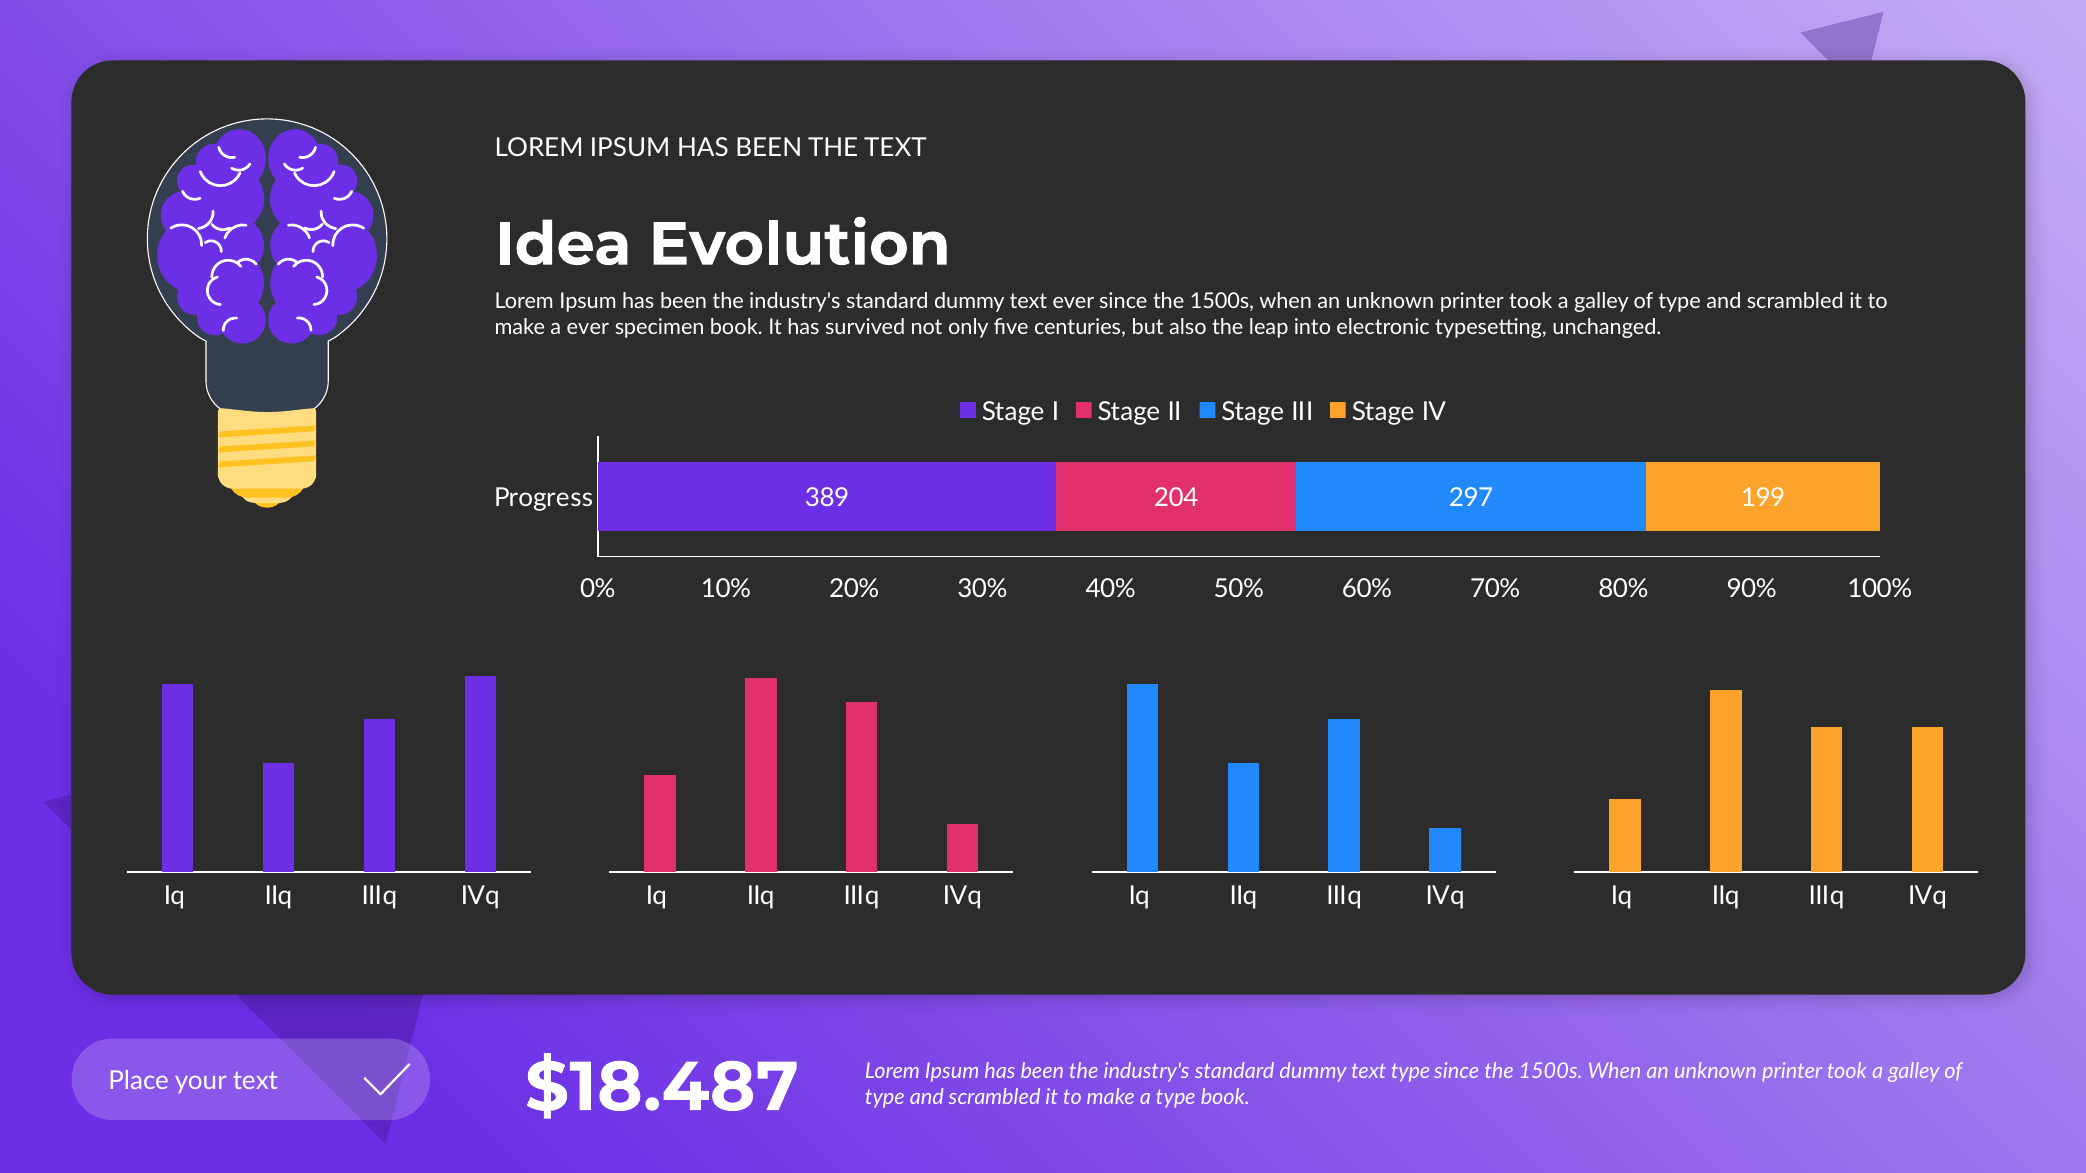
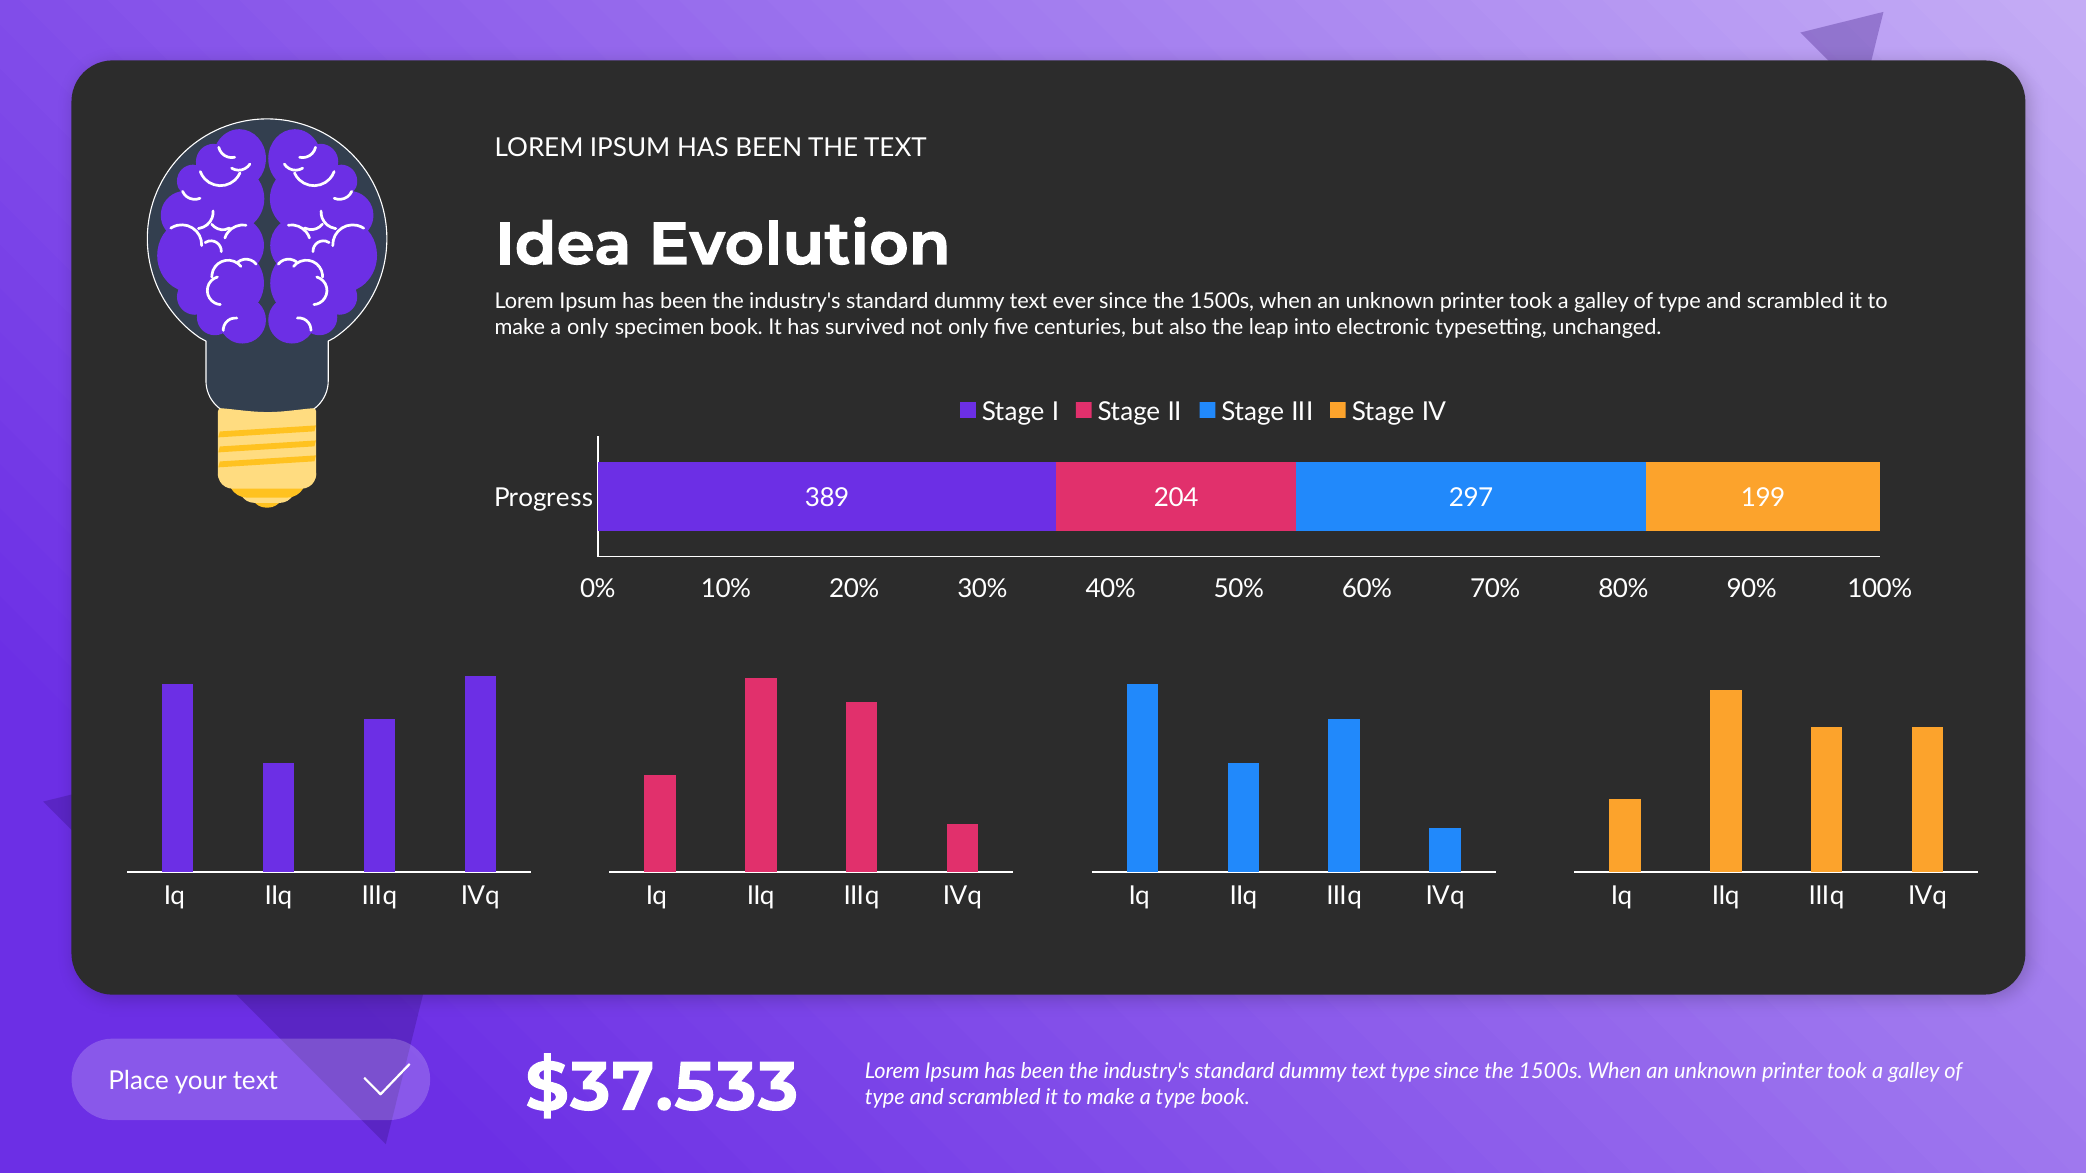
a ever: ever -> only (588, 327)
$18.487: $18.487 -> $37.533 (662, 1088)
